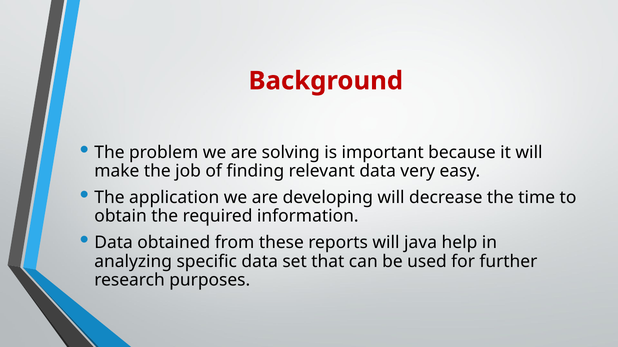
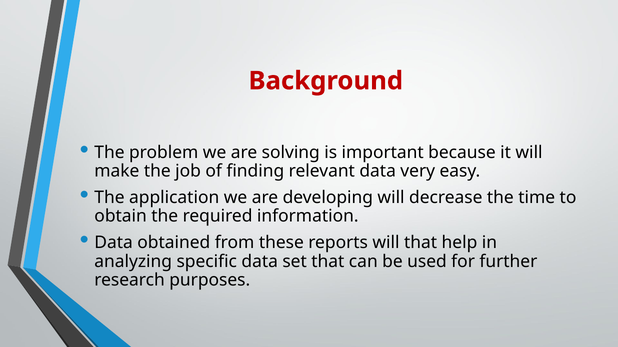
will java: java -> that (421, 243)
